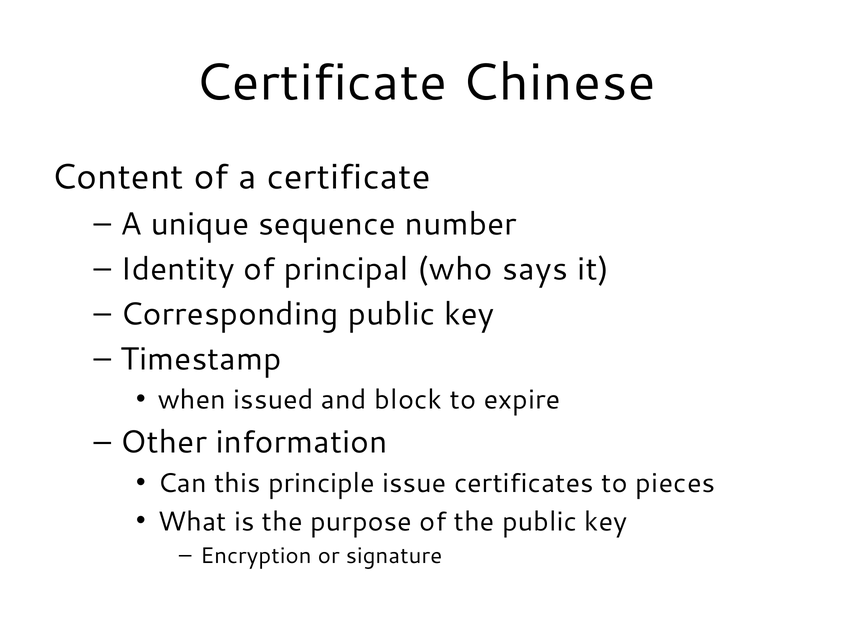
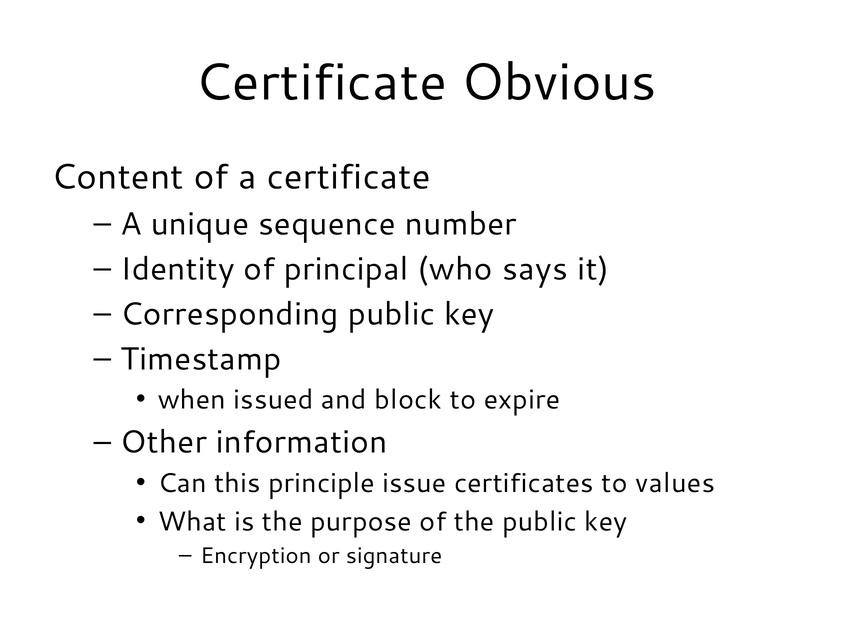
Chinese: Chinese -> Obvious (559, 82)
pieces: pieces -> values (675, 483)
